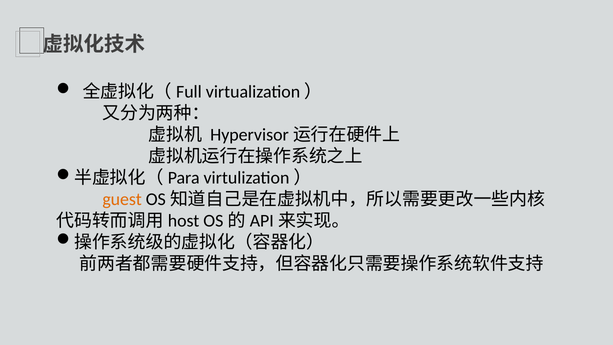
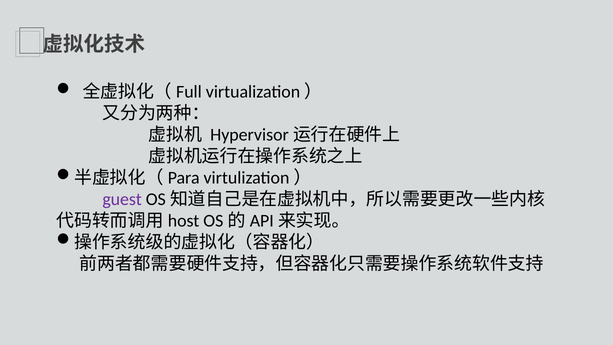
guest colour: orange -> purple (122, 199)
